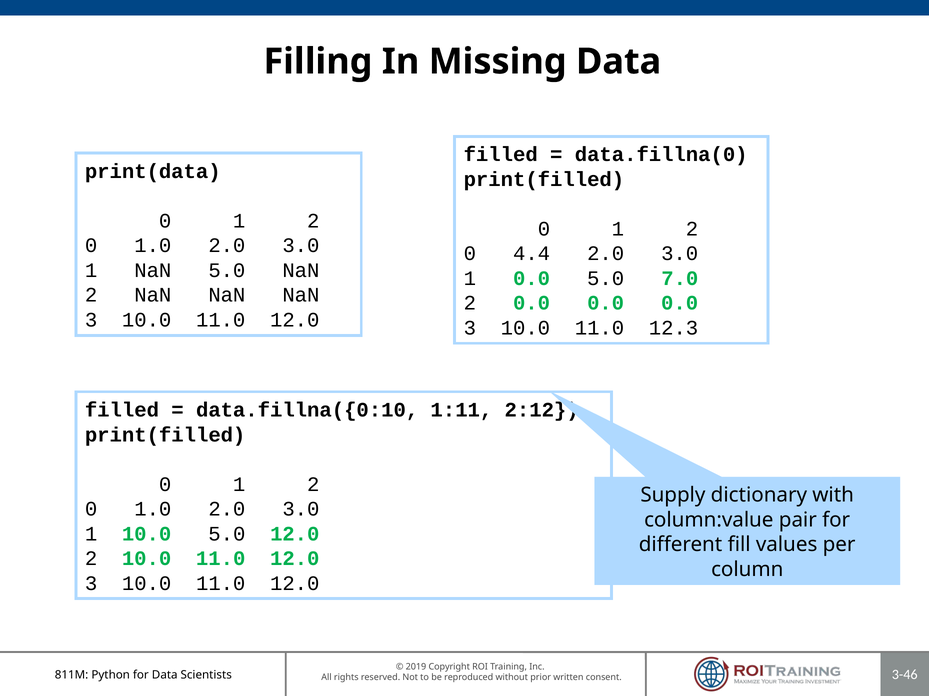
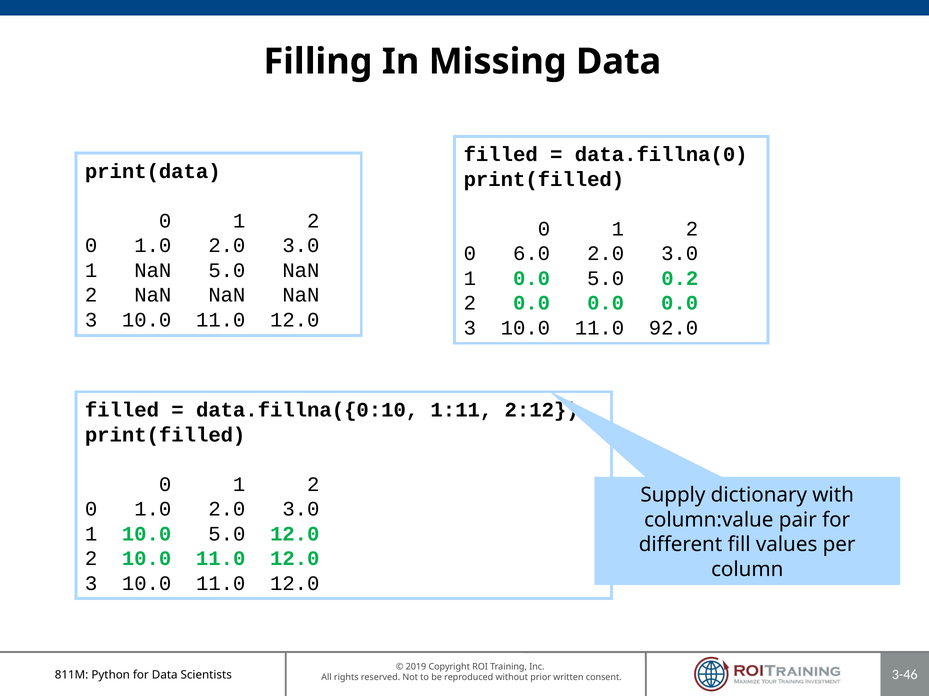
4.4: 4.4 -> 6.0 (532, 254)
7.0: 7.0 -> 0.2 (680, 279)
12.3: 12.3 -> 92.0 (674, 328)
